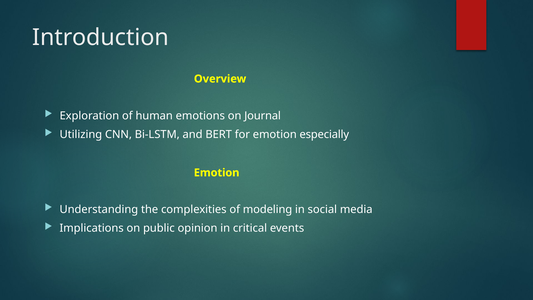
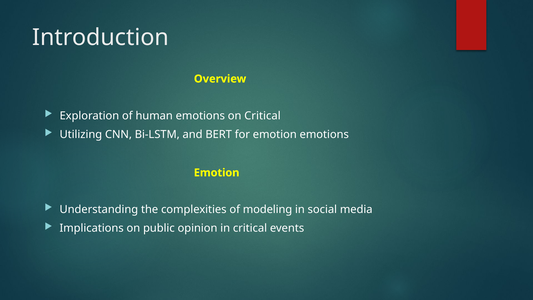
on Journal: Journal -> Critical (262, 116)
emotion especially: especially -> emotions (324, 134)
